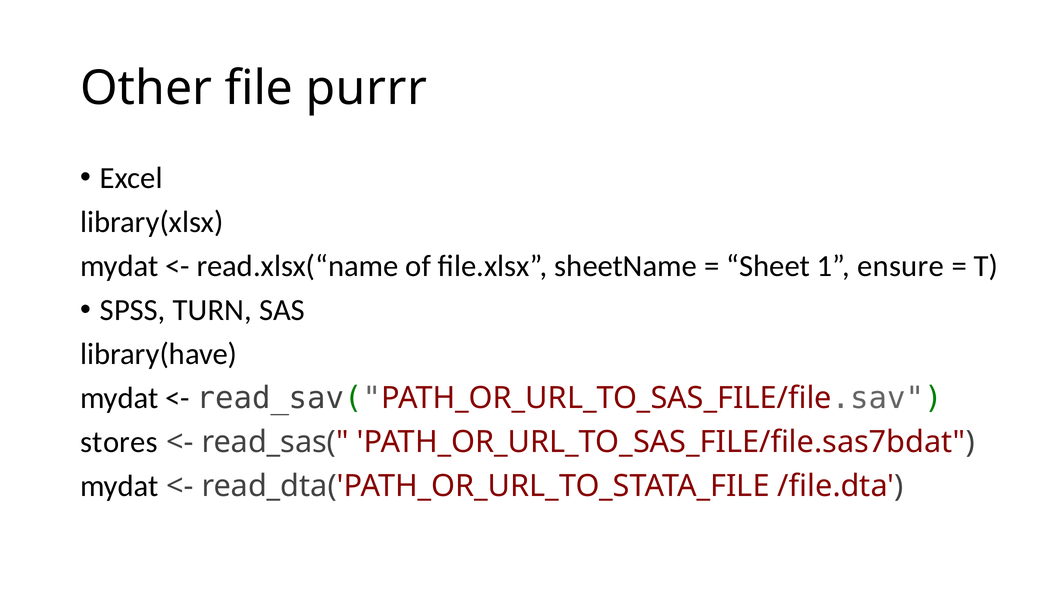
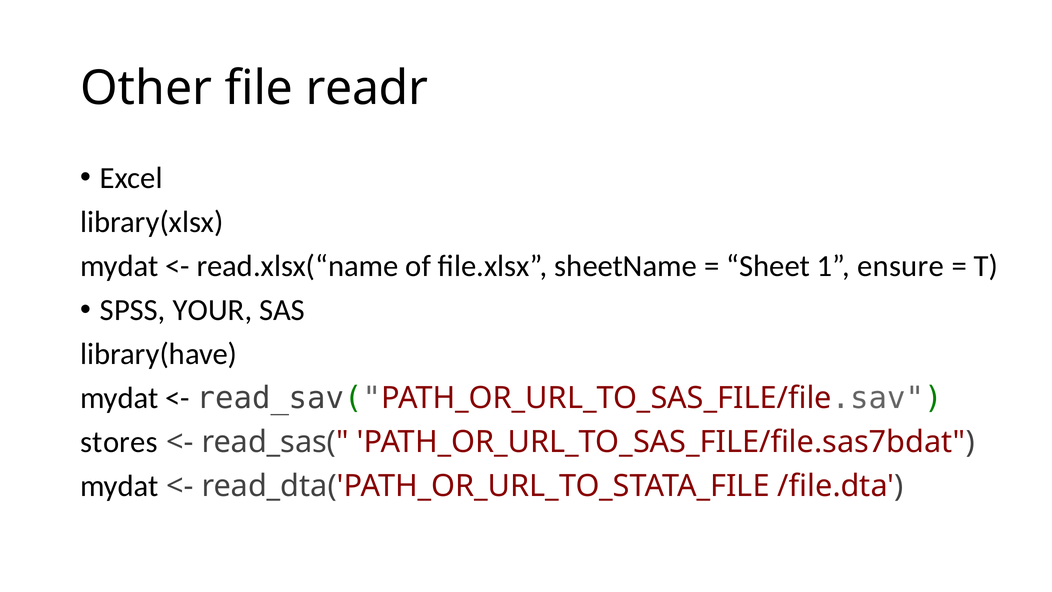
purrr: purrr -> readr (367, 88)
TURN: TURN -> YOUR (212, 310)
